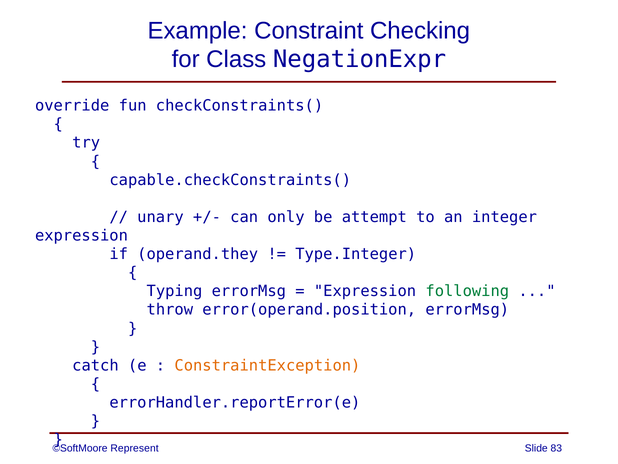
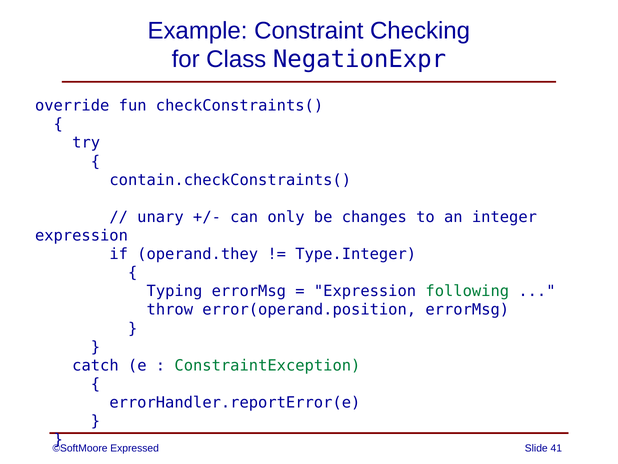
capable.checkConstraints(: capable.checkConstraints( -> contain.checkConstraints( (230, 180)
attempt: attempt -> changes (374, 217)
ConstraintException colour: orange -> green (267, 365)
Represent: Represent -> Expressed (135, 448)
83: 83 -> 41 (556, 448)
